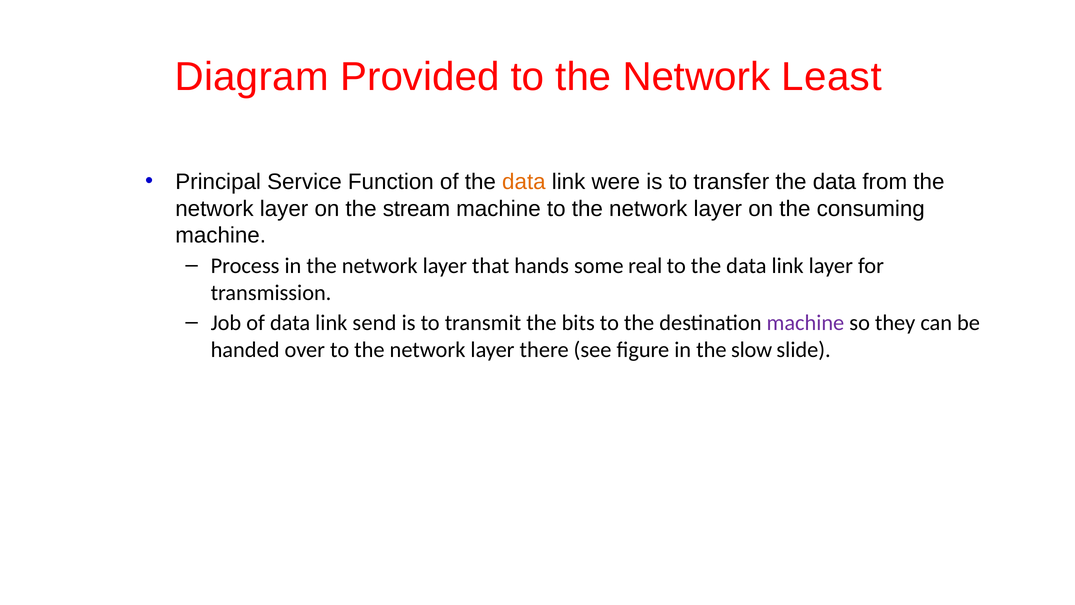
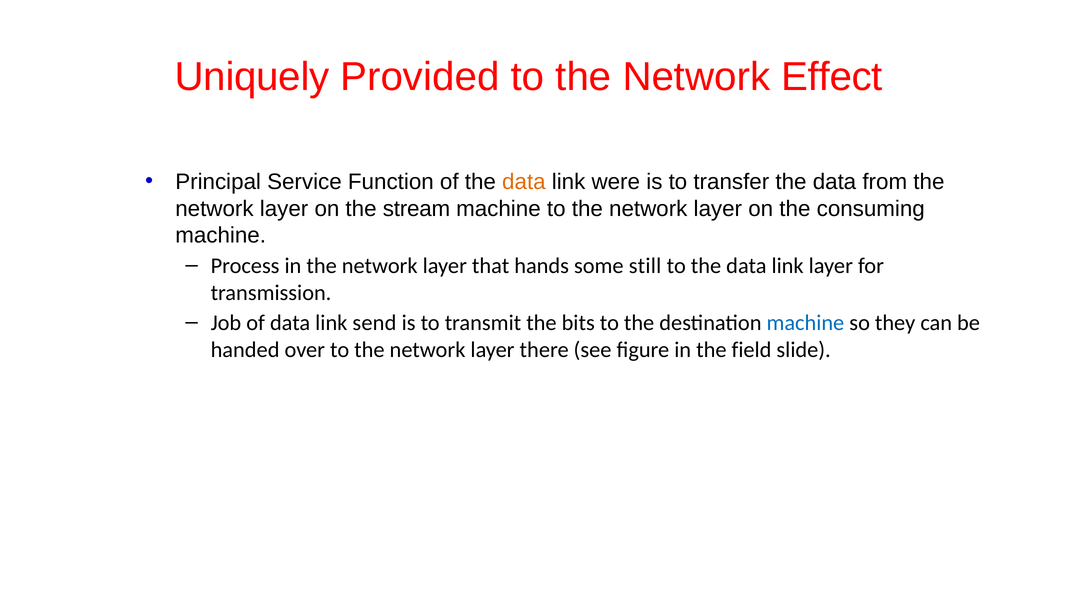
Diagram: Diagram -> Uniquely (252, 77)
Least: Least -> Effect (832, 77)
real: real -> still (645, 266)
machine colour: purple -> blue (805, 323)
slow: slow -> field (752, 350)
